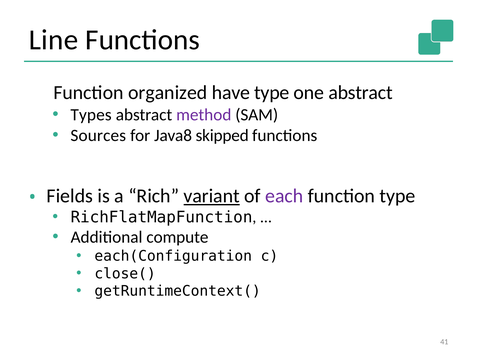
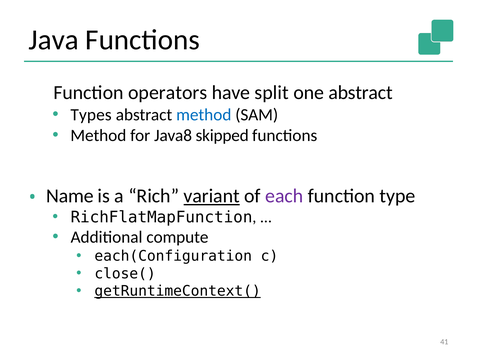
Line: Line -> Java (54, 40)
organized: organized -> operators (168, 93)
have type: type -> split (272, 93)
method colour: purple -> blue (204, 115)
Sources: Sources -> Method (98, 135)
Fields: Fields -> Name (70, 196)
getRuntimeContext( underline: none -> present (178, 291)
